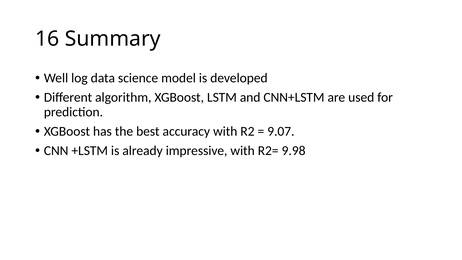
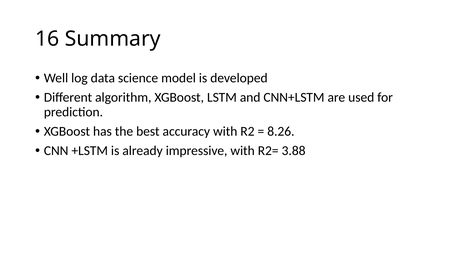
9.07: 9.07 -> 8.26 (281, 131)
9.98: 9.98 -> 3.88 (294, 151)
